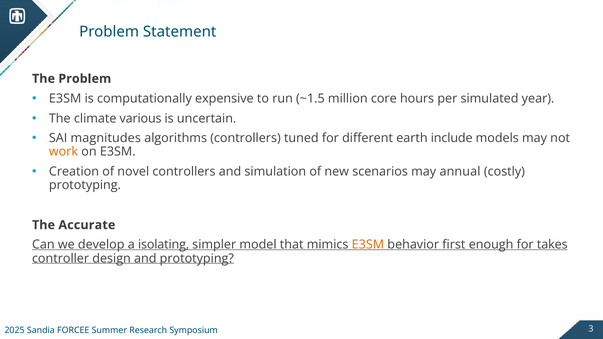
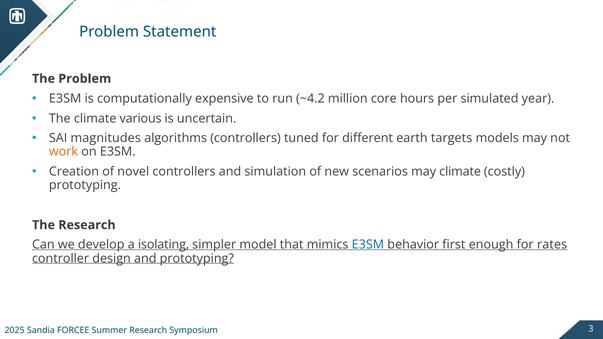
~1.5: ~1.5 -> ~4.2 (310, 99)
include: include -> targets (452, 138)
may annual: annual -> climate (460, 172)
The Accurate: Accurate -> Research (87, 225)
E3SM colour: orange -> blue (368, 245)
takes: takes -> rates (552, 245)
